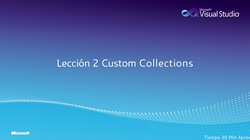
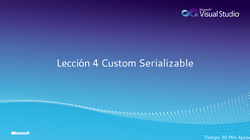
2: 2 -> 4 (96, 63)
Collections: Collections -> Serializable (166, 63)
